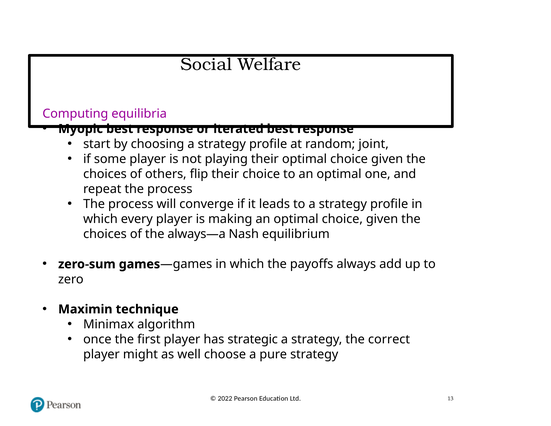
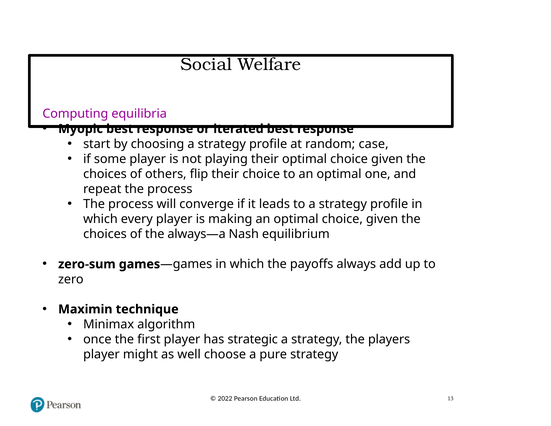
joint: joint -> case (374, 144)
correct: correct -> players (389, 339)
